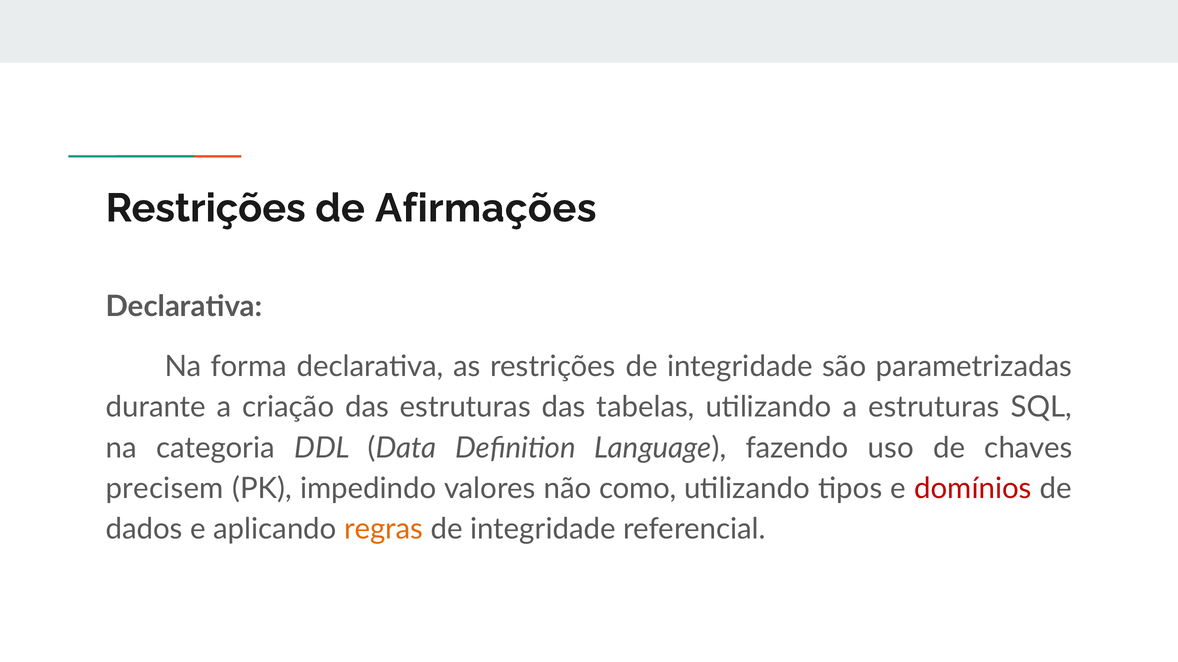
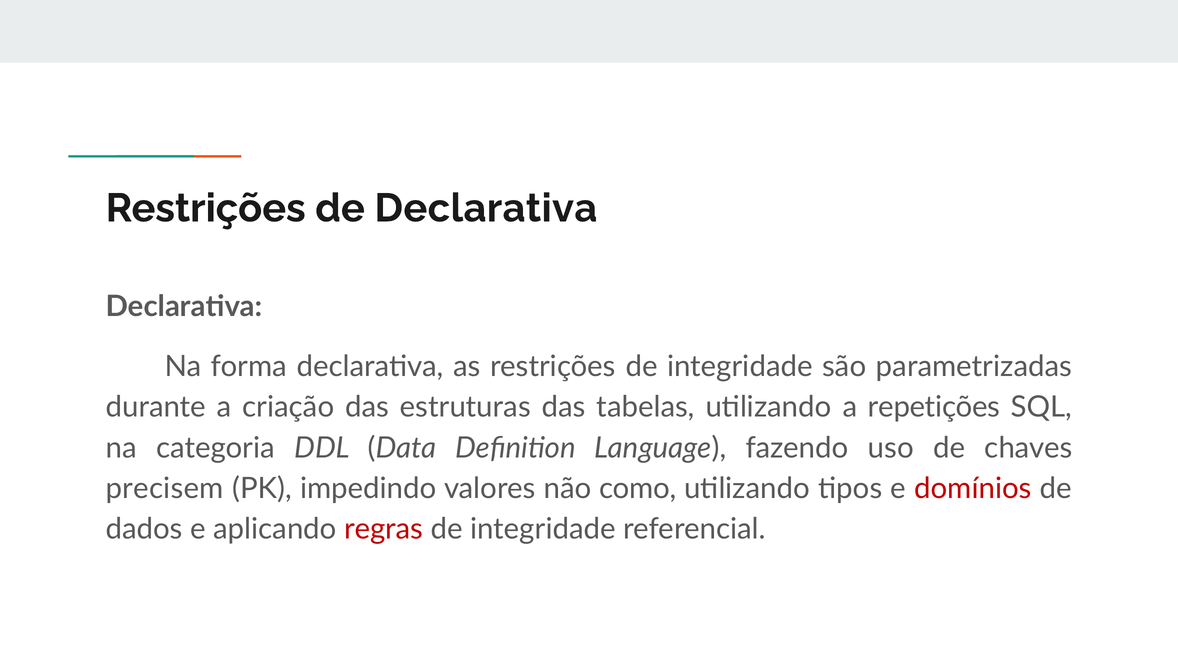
de Afirmações: Afirmações -> Declarativa (486, 208)
a estruturas: estruturas -> repetições (934, 408)
regras colour: orange -> red (384, 530)
